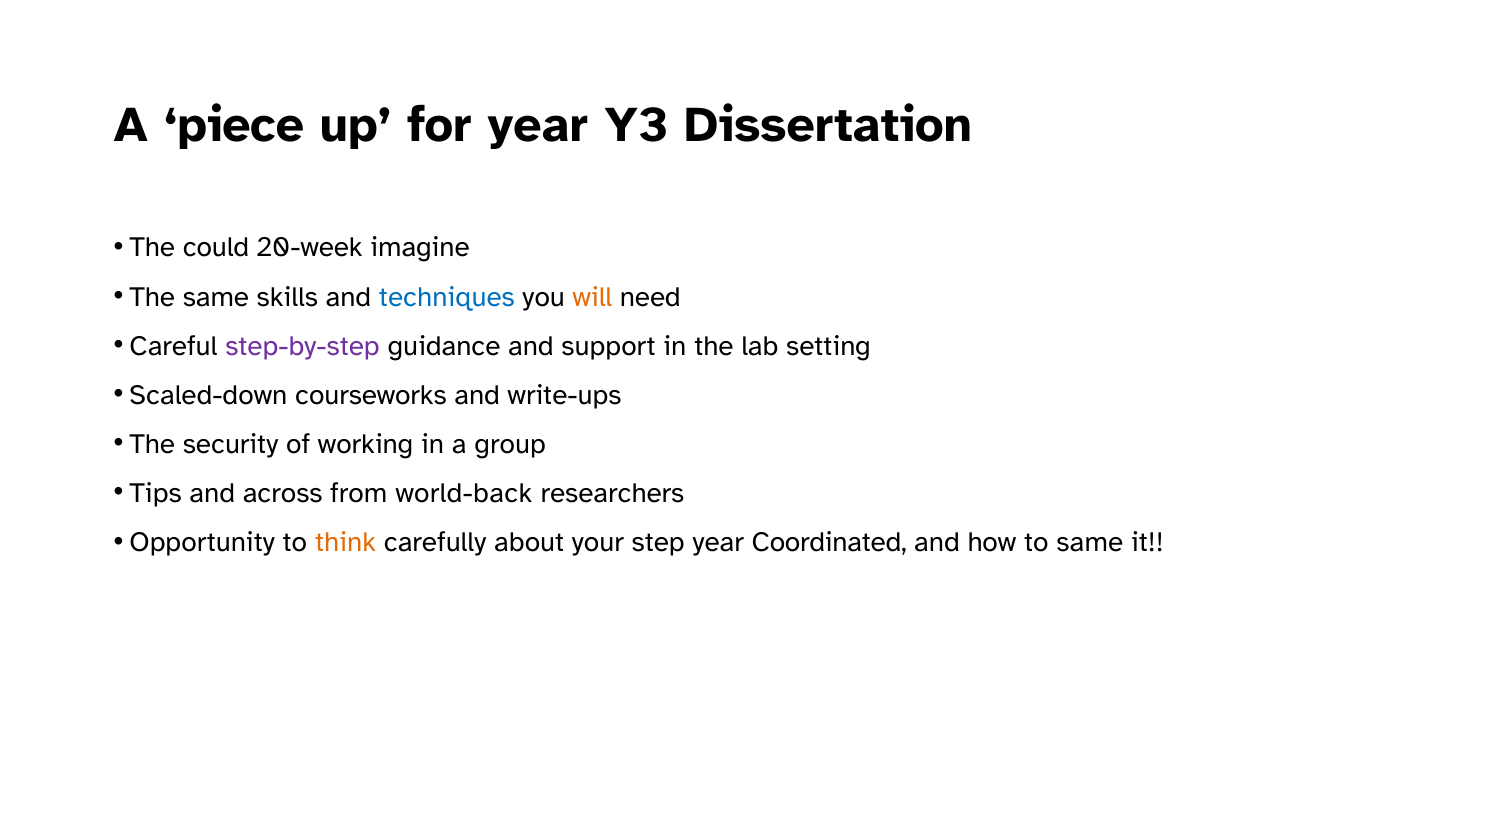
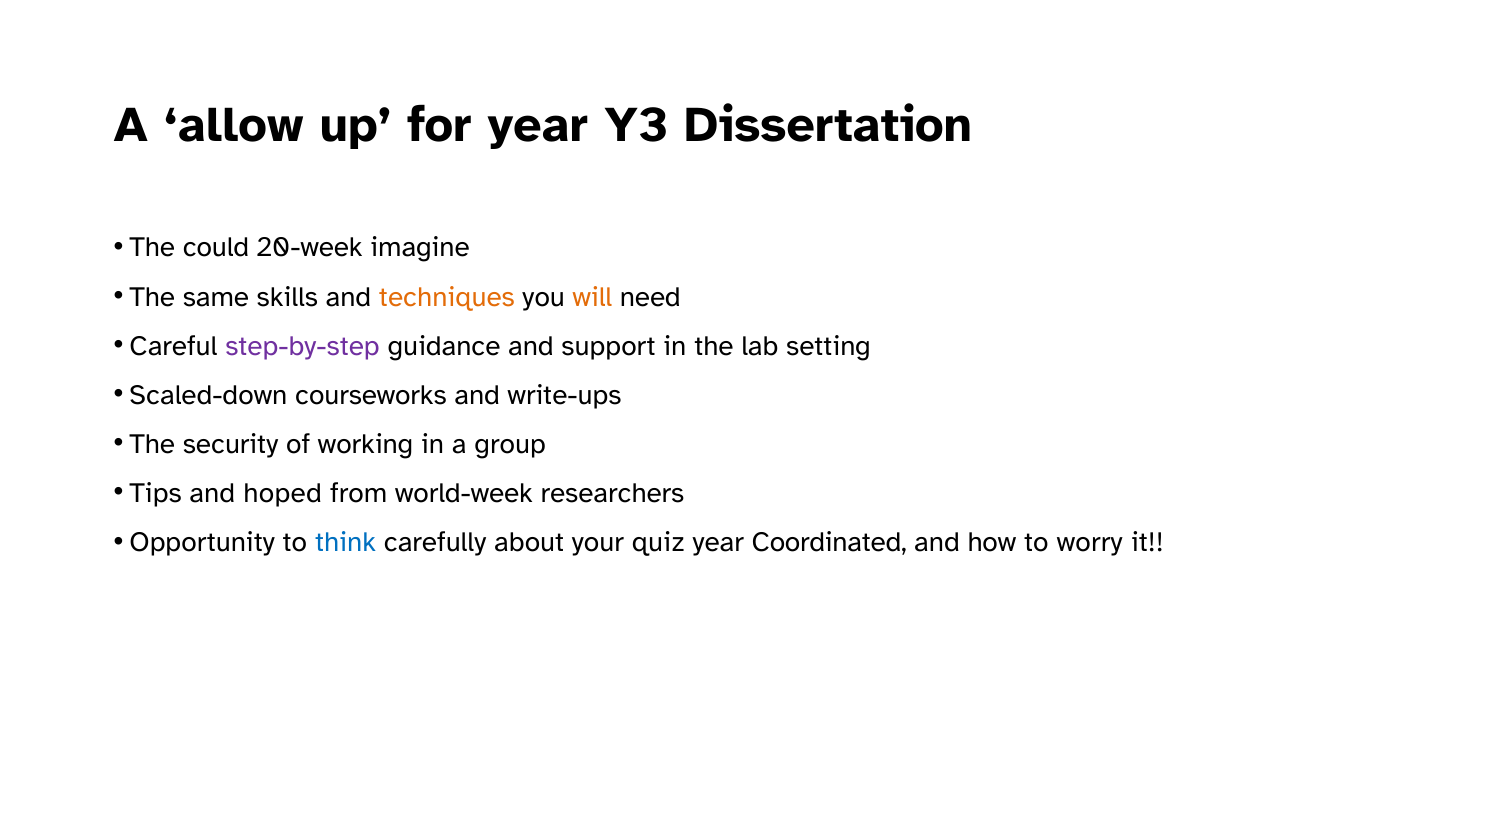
piece: piece -> allow (234, 125)
techniques colour: blue -> orange (447, 297)
across: across -> hoped (283, 493)
world-back: world-back -> world-week (464, 493)
think colour: orange -> blue (346, 542)
step: step -> quiz (658, 542)
to same: same -> worry (1090, 542)
